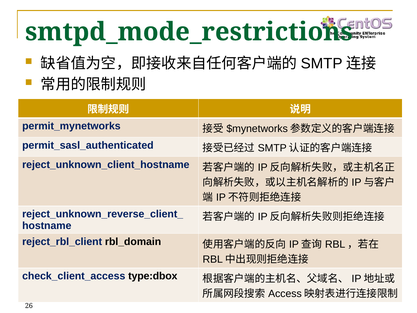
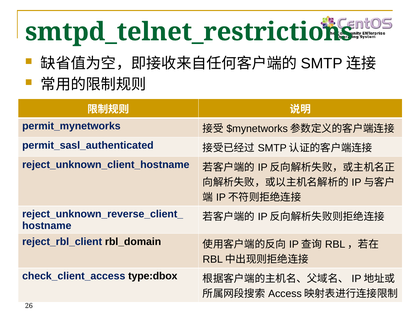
smtpd_mode_restrictions: smtpd_mode_restrictions -> smtpd_telnet_restrictions (189, 32)
